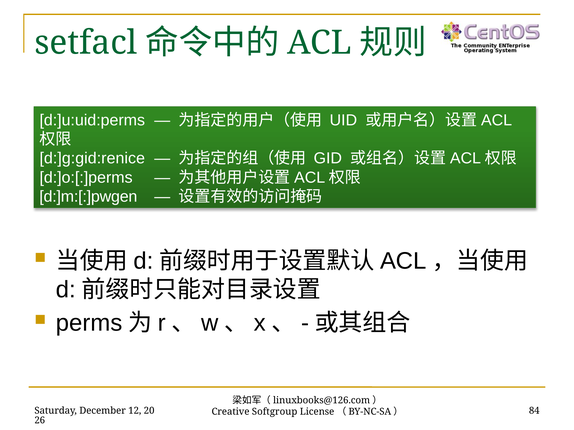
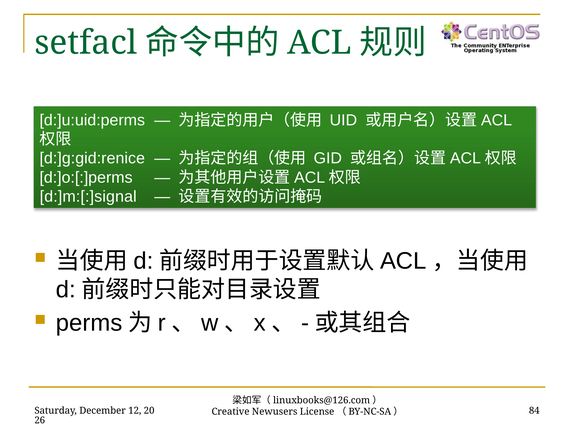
d:]m:[:]pwgen: d:]m:[:]pwgen -> d:]m:[:]signal (88, 197)
Softgroup: Softgroup -> Newusers (275, 412)
